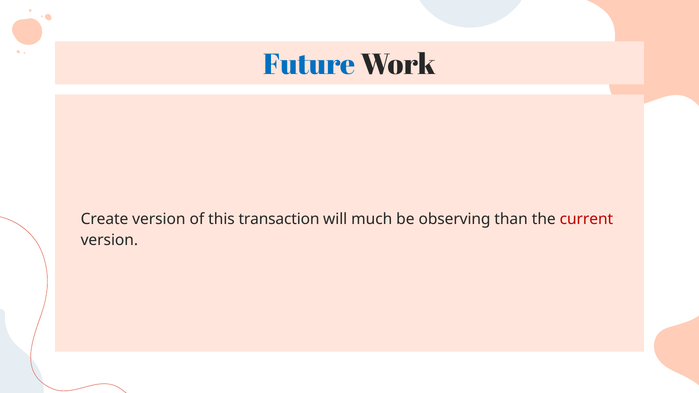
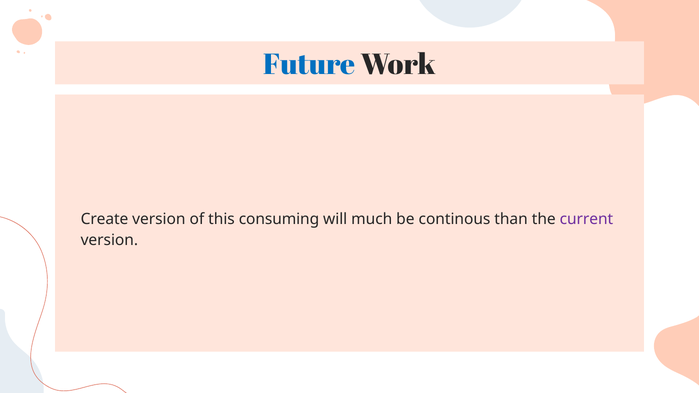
transaction: transaction -> consuming (279, 219)
observing: observing -> continous (455, 219)
current colour: red -> purple (586, 219)
